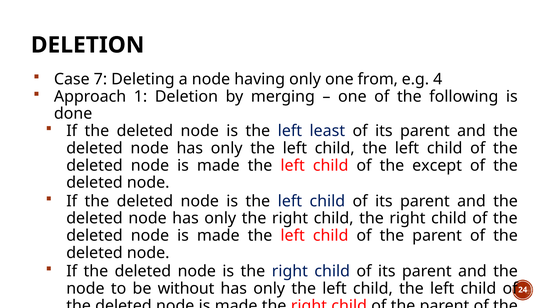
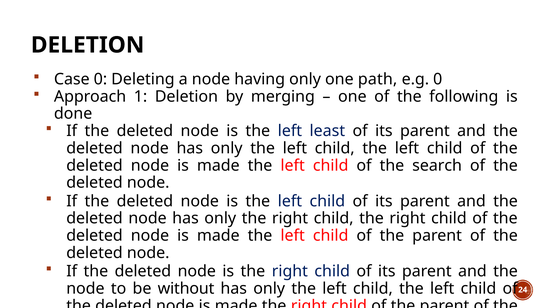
Case 7: 7 -> 0 (100, 79)
from: from -> path (378, 79)
e.g 4: 4 -> 0 (438, 79)
except: except -> search (437, 166)
